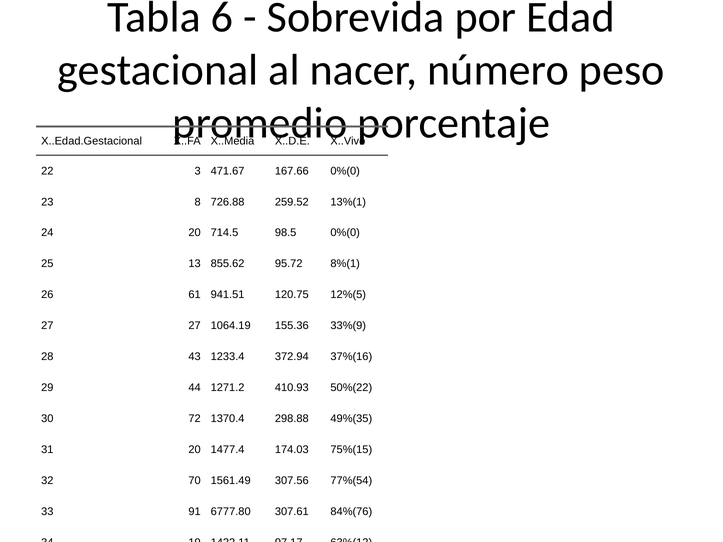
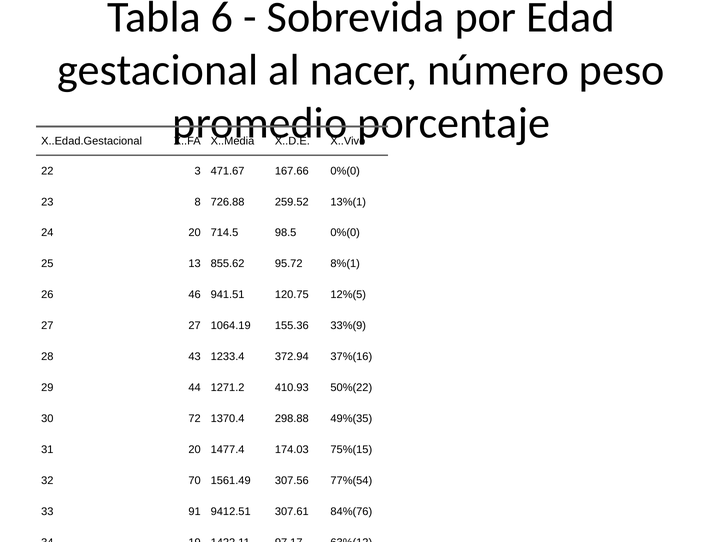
61: 61 -> 46 (195, 295)
6777.80: 6777.80 -> 9412.51 (231, 512)
